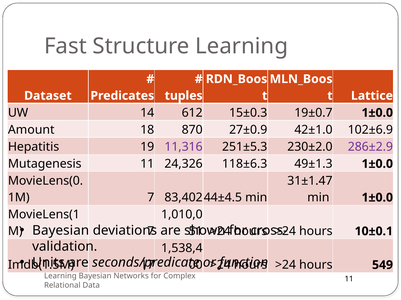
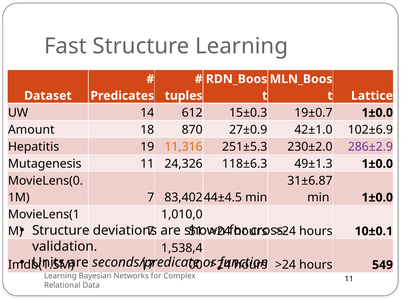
11,316 colour: purple -> orange (184, 147)
31±1.47: 31±1.47 -> 31±6.87 (310, 181)
Bayesian: Bayesian -> Structure (61, 231)
